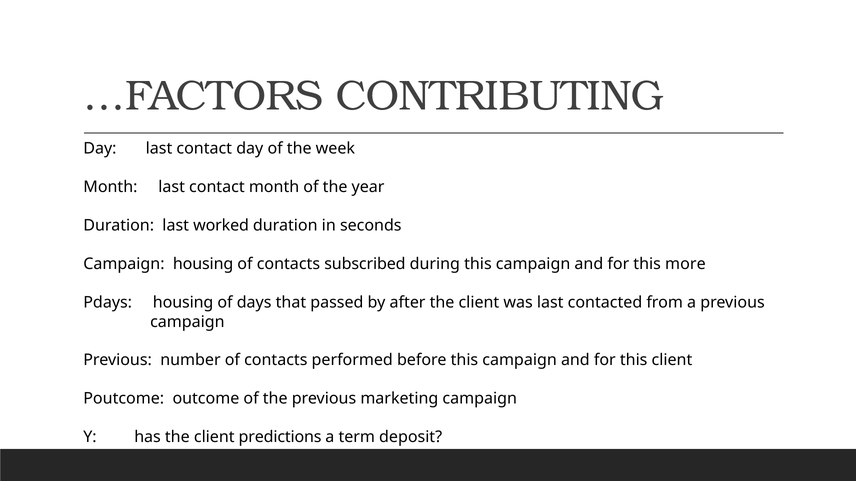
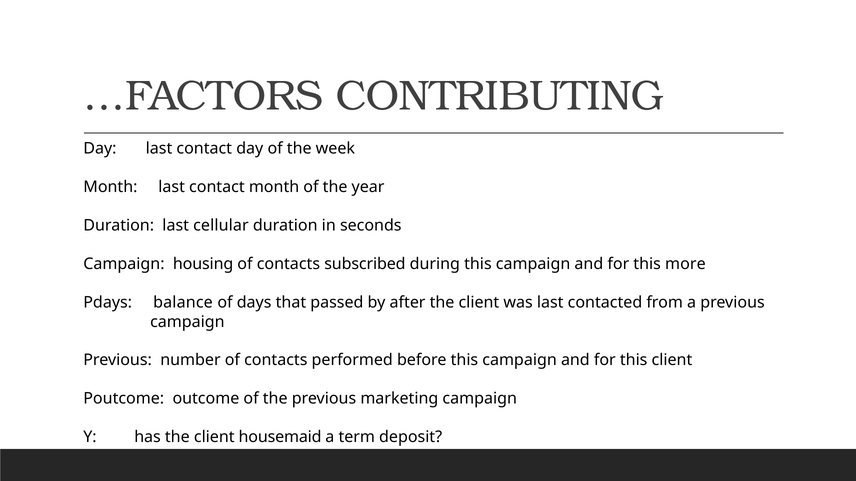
worked: worked -> cellular (221, 226)
Pdays housing: housing -> balance (183, 303)
predictions: predictions -> housemaid (280, 438)
